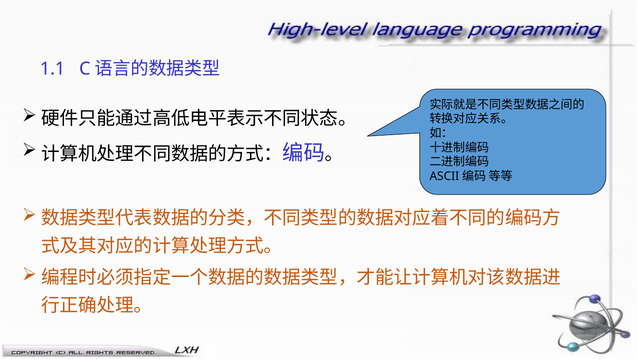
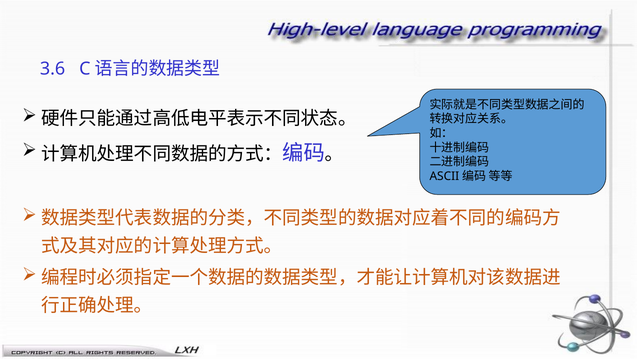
1.1: 1.1 -> 3.6 (53, 69)
